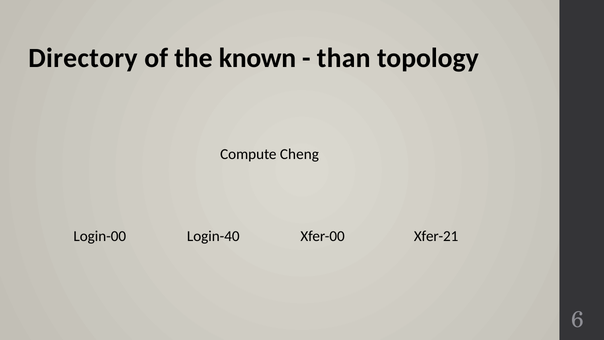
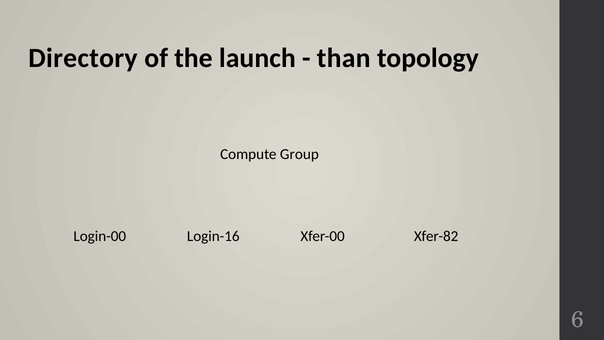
known: known -> launch (257, 58)
Cheng: Cheng -> Group (299, 154)
Login-40: Login-40 -> Login-16 (213, 236)
Xfer-21: Xfer-21 -> Xfer-82 (436, 236)
